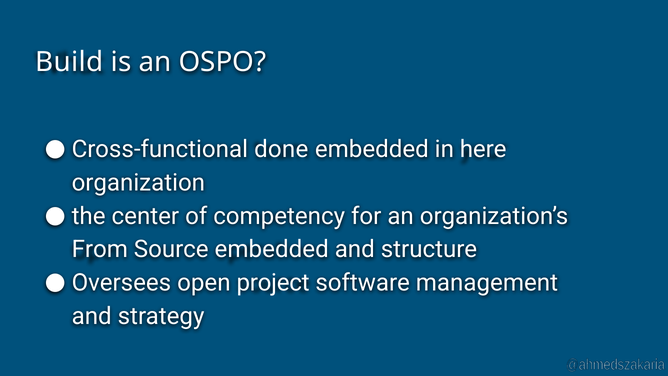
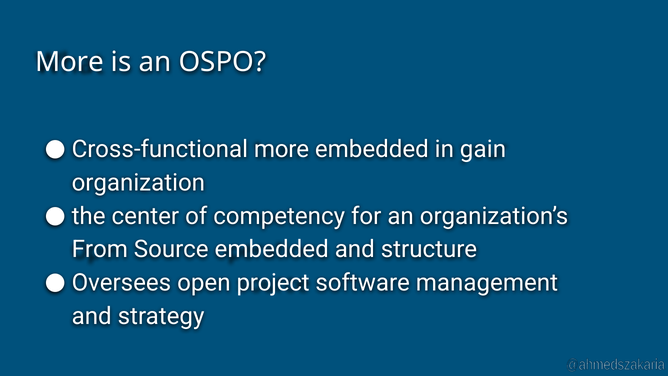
Build: Build -> More (69, 62)
done: done -> more (281, 149)
here: here -> gain (483, 149)
